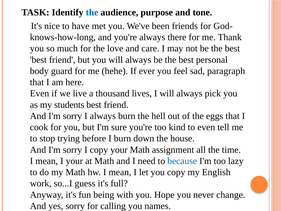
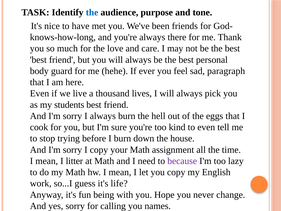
I your: your -> litter (74, 161)
because colour: blue -> purple (182, 161)
full: full -> life (119, 183)
